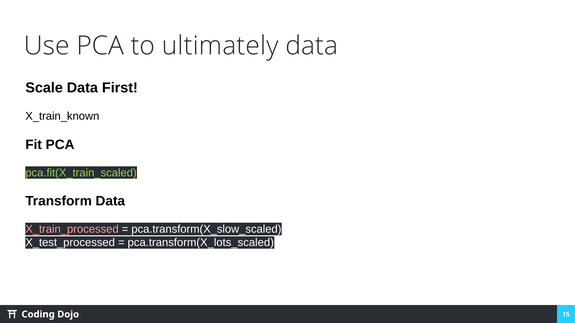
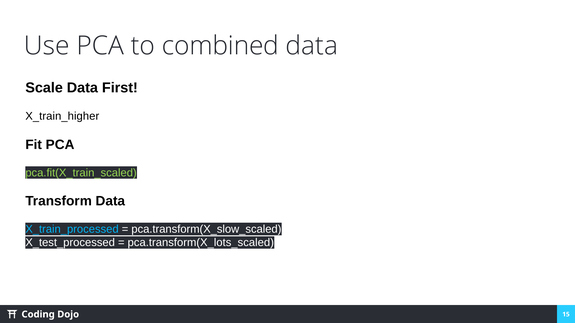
ultimately: ultimately -> combined (220, 46)
X_train_known: X_train_known -> X_train_higher (62, 116)
X_train_processed colour: pink -> light blue (72, 230)
